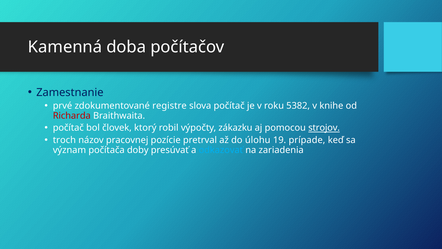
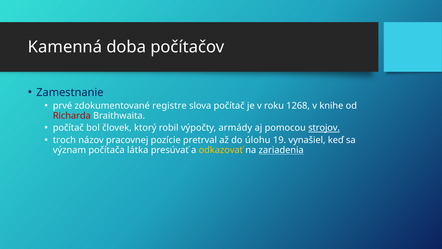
5382: 5382 -> 1268 (298, 106)
zákazku: zákazku -> armády (235, 128)
prípade: prípade -> vynašiel (307, 140)
doby: doby -> látka (138, 150)
odkazovať colour: light blue -> yellow (221, 150)
zariadenia underline: none -> present (281, 150)
